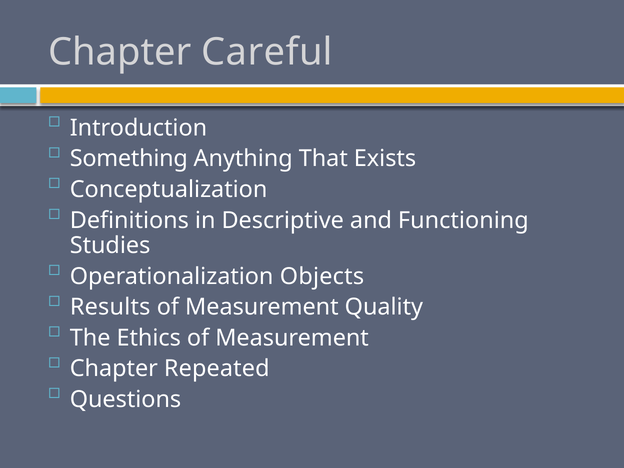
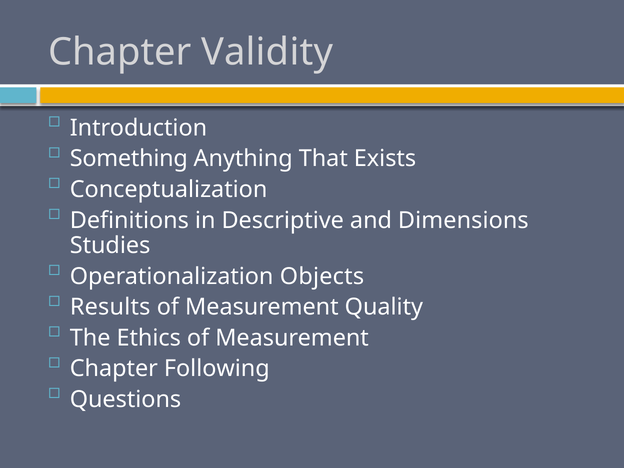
Careful: Careful -> Validity (267, 52)
Functioning: Functioning -> Dimensions (463, 220)
Repeated: Repeated -> Following (217, 369)
